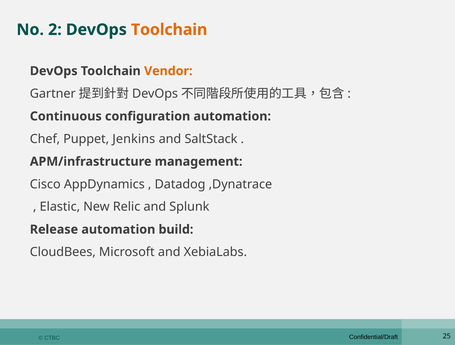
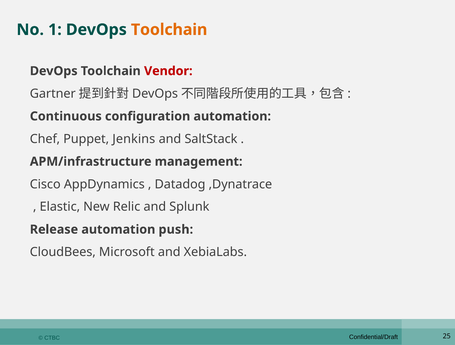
2: 2 -> 1 (55, 30)
Vendor colour: orange -> red (168, 71)
build: build -> push (176, 230)
